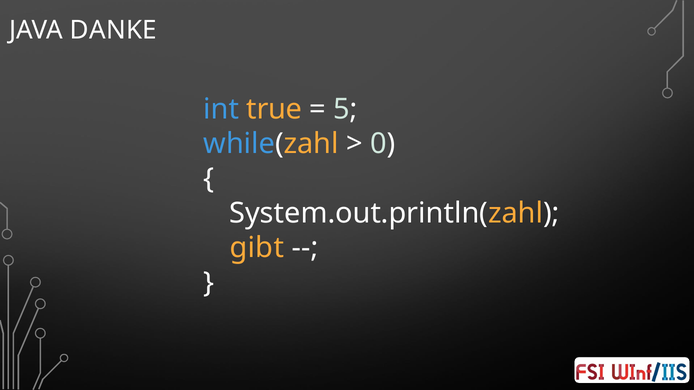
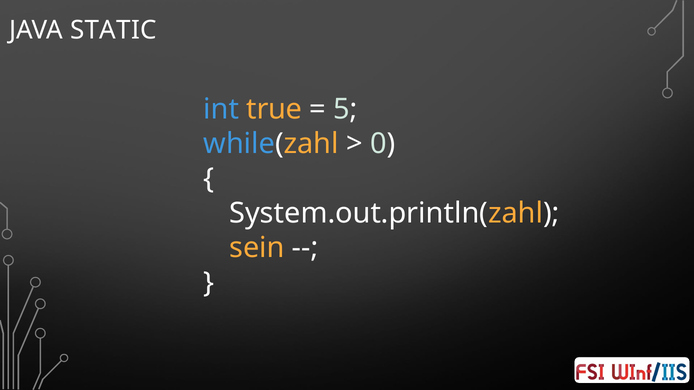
DANKE: DANKE -> STATIC (113, 30)
gibt: gibt -> sein (257, 248)
